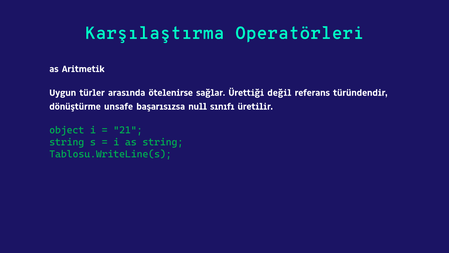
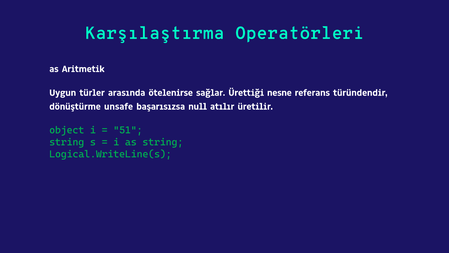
değil: değil -> nesne (279, 92)
sınıfı: sınıfı -> atılır (222, 106)
21: 21 -> 51 (128, 130)
Tablosu.WriteLine(s: Tablosu.WriteLine(s -> Logical.WriteLine(s (110, 154)
